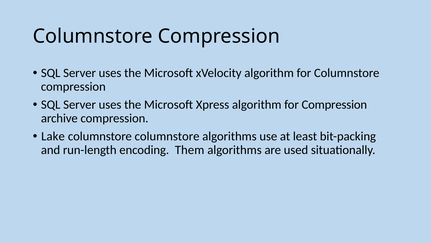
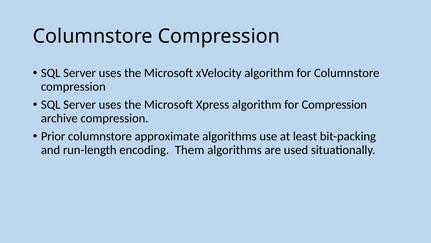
Lake: Lake -> Prior (53, 136)
columnstore columnstore: columnstore -> approximate (167, 136)
